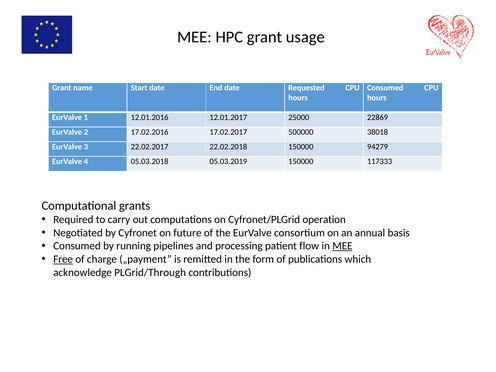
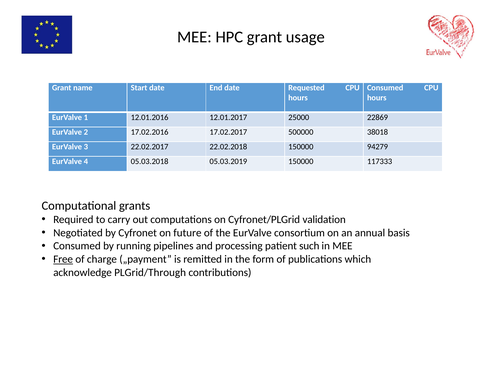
operation: operation -> validation (324, 220)
flow: flow -> such (309, 246)
MEE underline: present -> none (342, 246)
